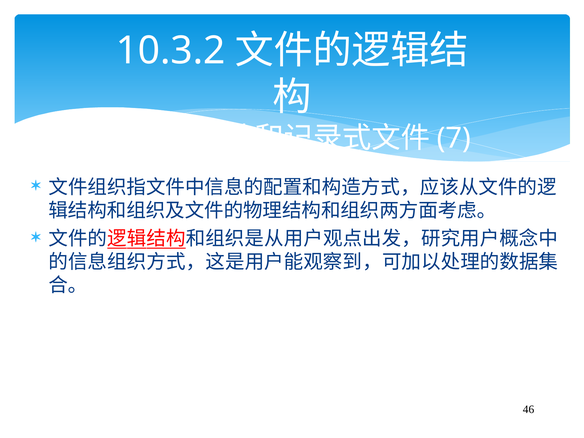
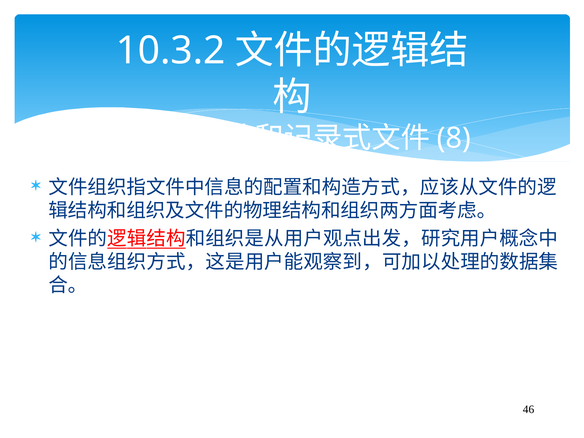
7: 7 -> 8 (454, 138)
